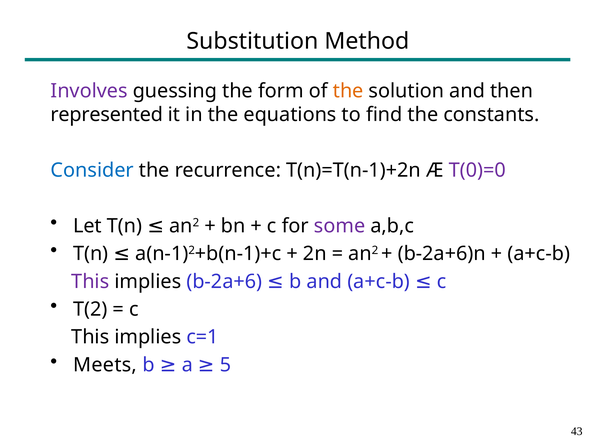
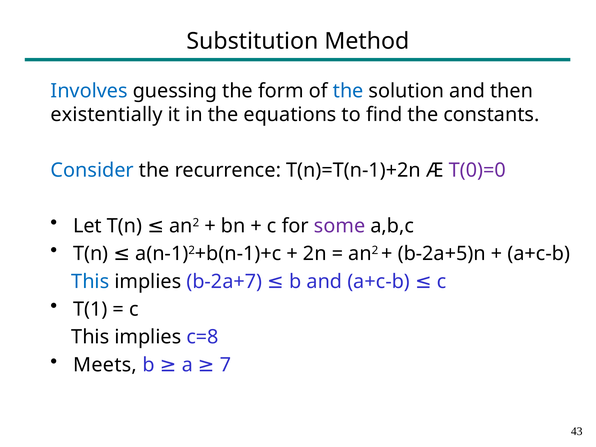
Involves colour: purple -> blue (89, 91)
the colour: orange -> blue (348, 91)
represented: represented -> existentially (107, 115)
b-2a+6)n: b-2a+6)n -> b-2a+5)n (442, 254)
This colour: purple -> blue (90, 281)
b-2a+6: b-2a+6 -> b-2a+7 (224, 281)
T(2: T(2 -> T(1 (90, 309)
c=1: c=1 -> c=8 (203, 337)
5: 5 -> 7 (226, 365)
